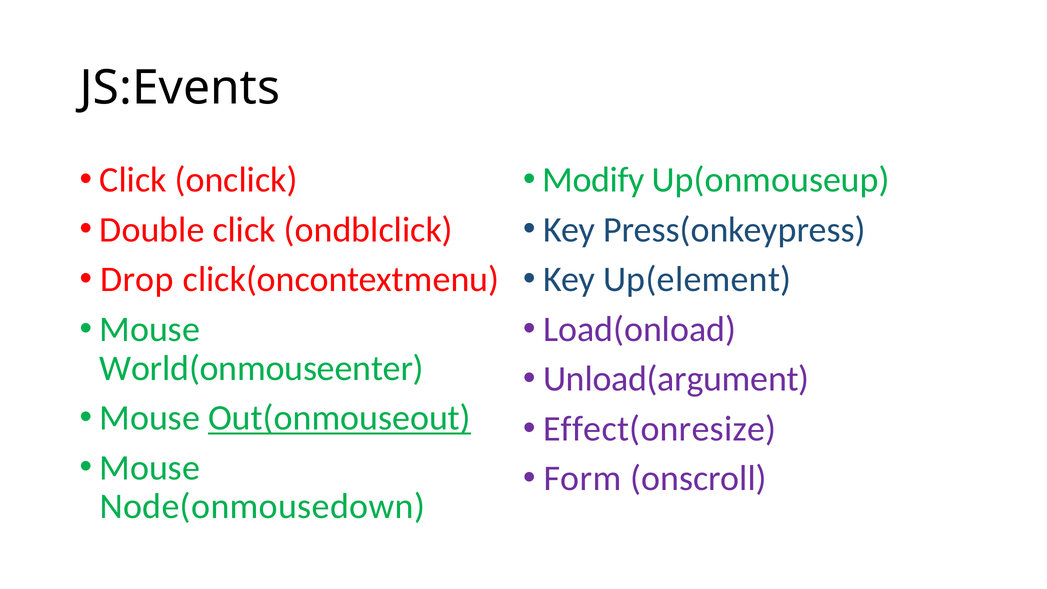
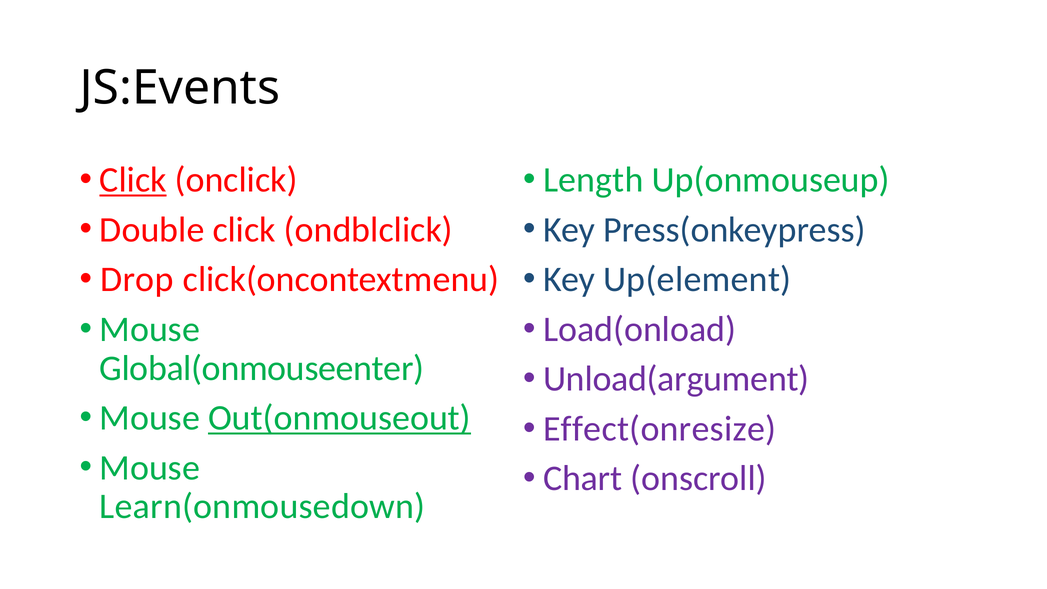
Click underline: none -> present (133, 180)
Modify: Modify -> Length (593, 180)
World(onmouseenter: World(onmouseenter -> Global(onmouseenter (262, 368)
Form: Form -> Chart (583, 479)
Node(onmousedown: Node(onmousedown -> Learn(onmousedown (262, 507)
